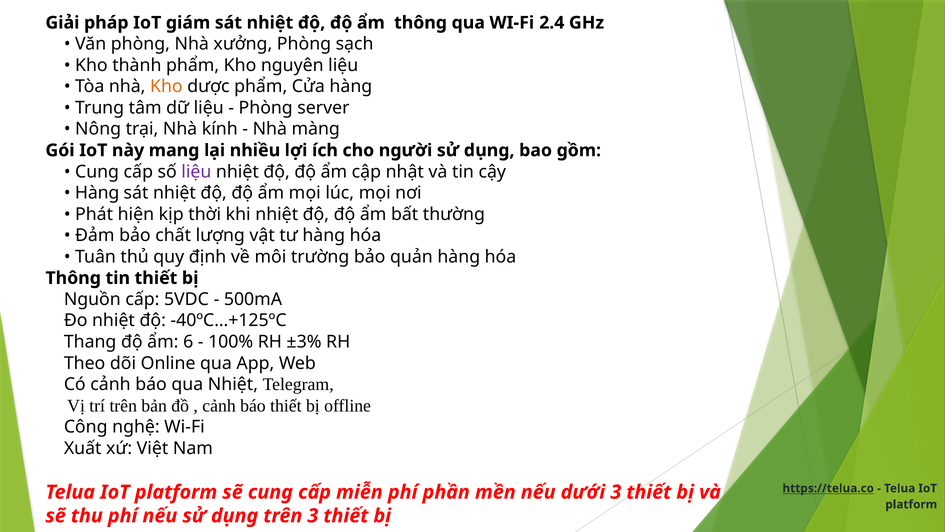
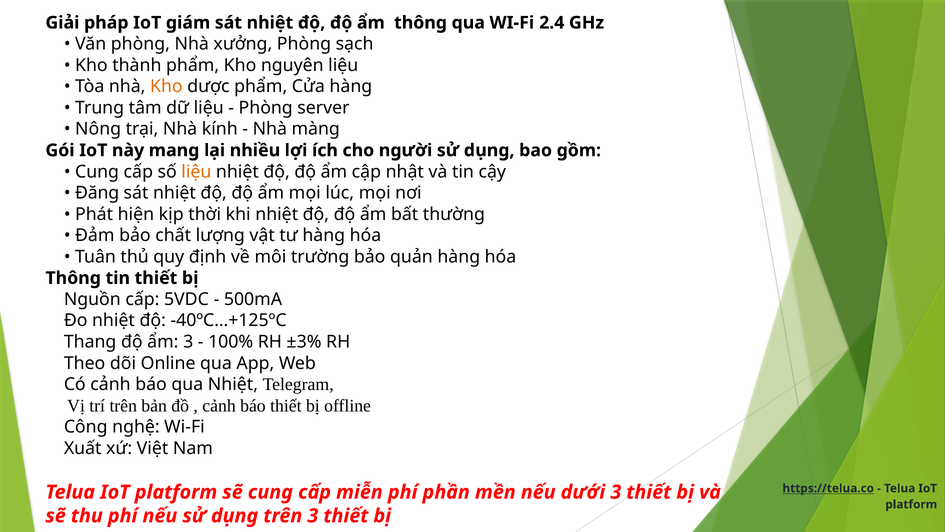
liệu colour: purple -> orange (196, 172)
Hàng: Hàng -> Đăng (97, 193)
ẩm 6: 6 -> 3 (188, 342)
